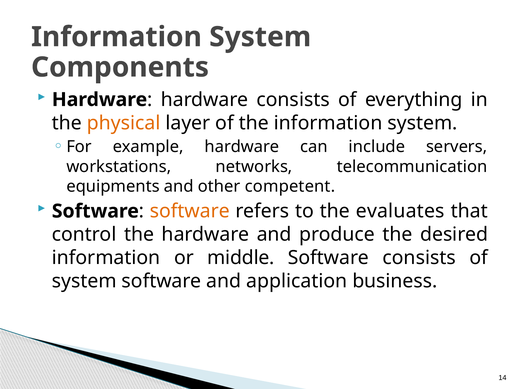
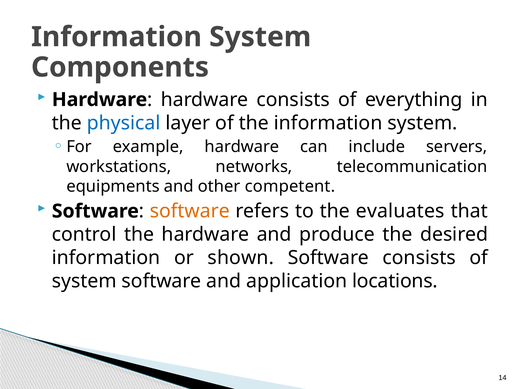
physical colour: orange -> blue (124, 123)
middle: middle -> shown (241, 258)
business: business -> locations (395, 281)
